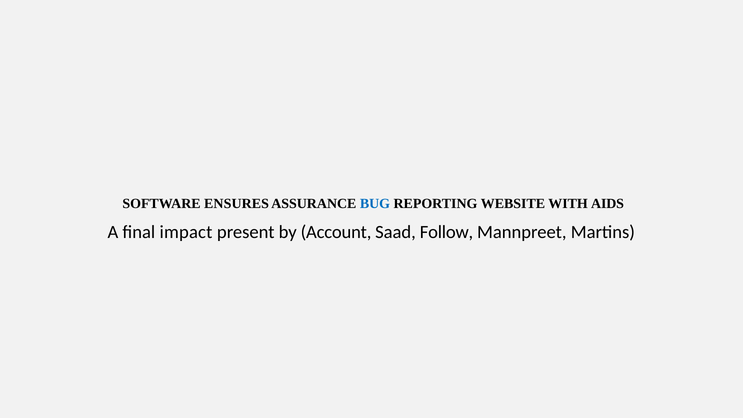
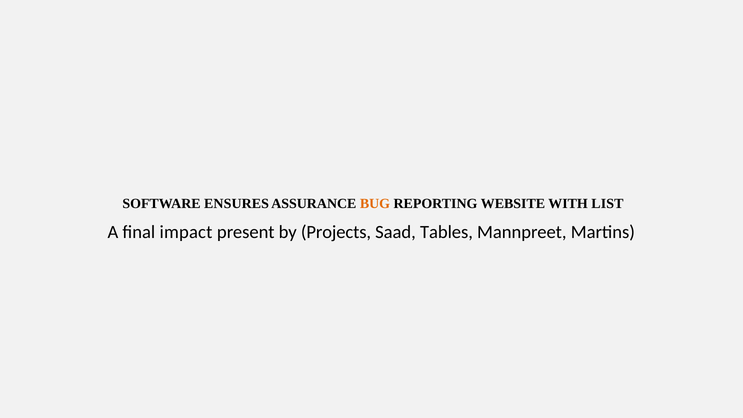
BUG colour: blue -> orange (375, 203)
AIDS: AIDS -> LIST (607, 203)
Account: Account -> Projects (336, 232)
Follow: Follow -> Tables (446, 232)
